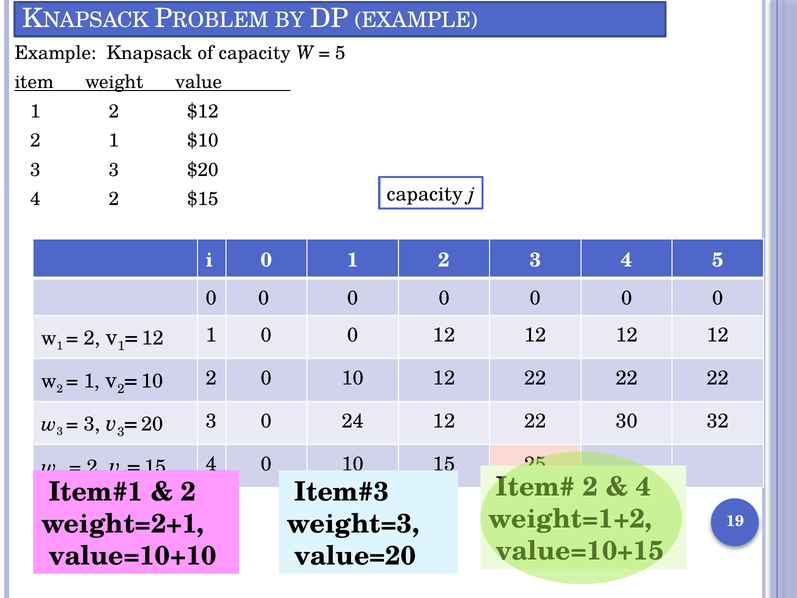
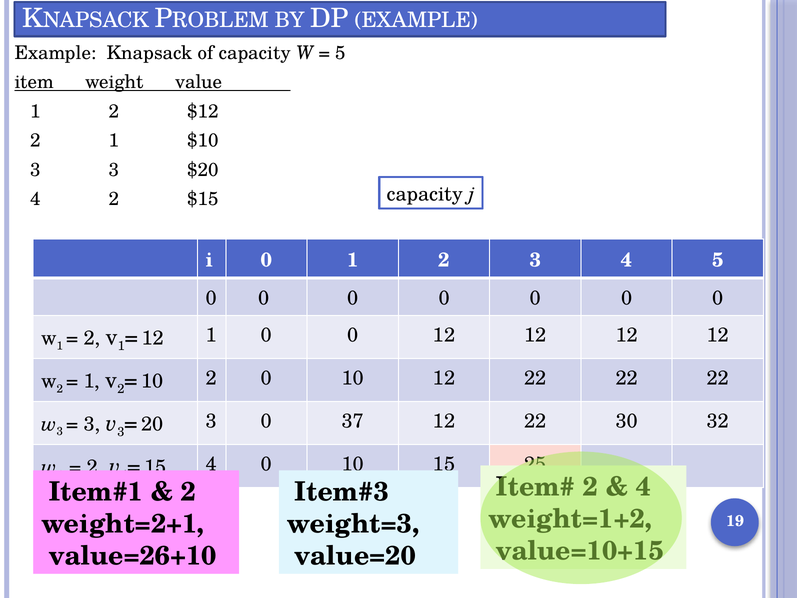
24: 24 -> 37 (353, 421)
value=10+10: value=10+10 -> value=26+10 (133, 556)
